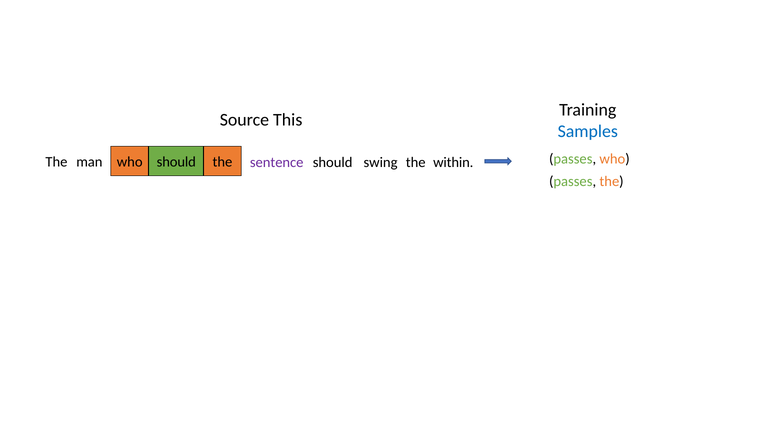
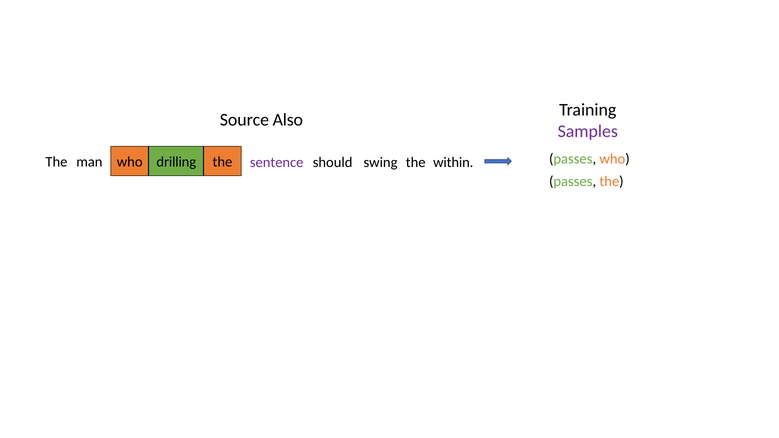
This: This -> Also (288, 120)
Samples colour: blue -> purple (588, 131)
should: should -> drilling (176, 162)
